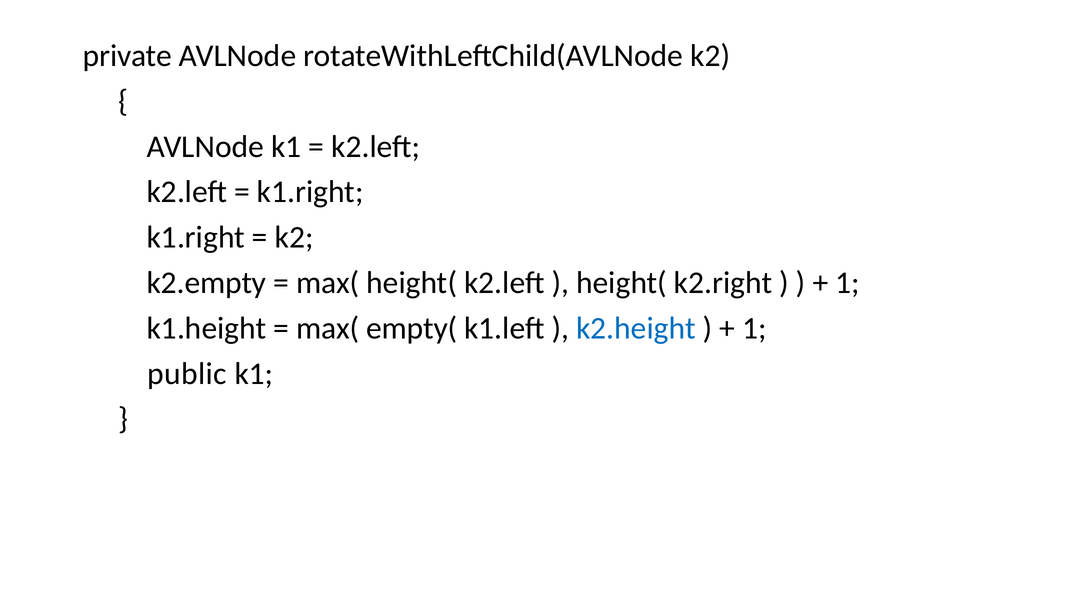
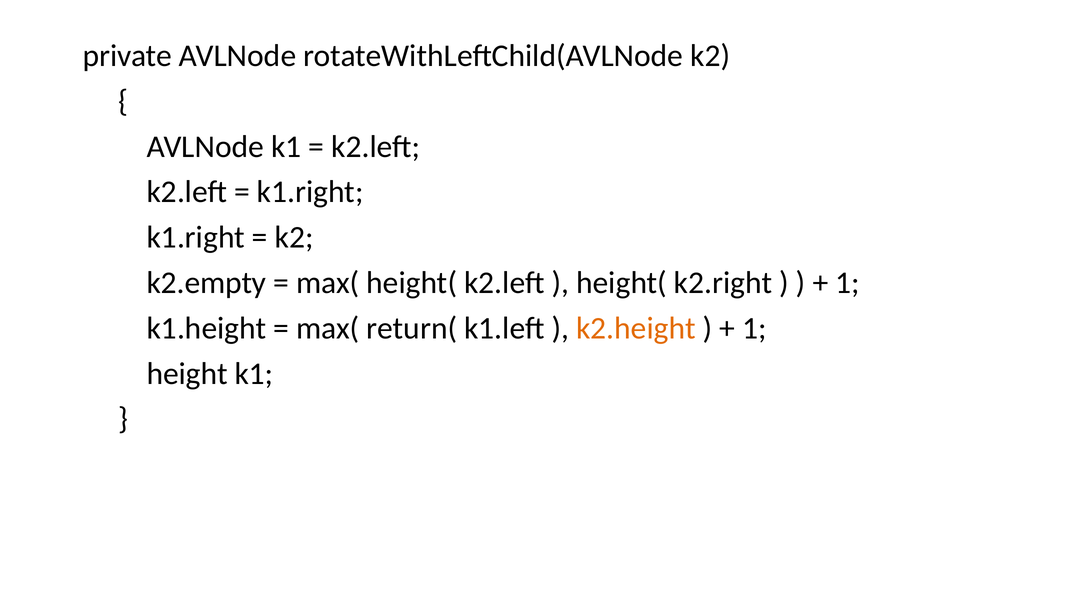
empty(: empty( -> return( (412, 328)
k2.height colour: blue -> orange (636, 328)
public: public -> height (187, 374)
